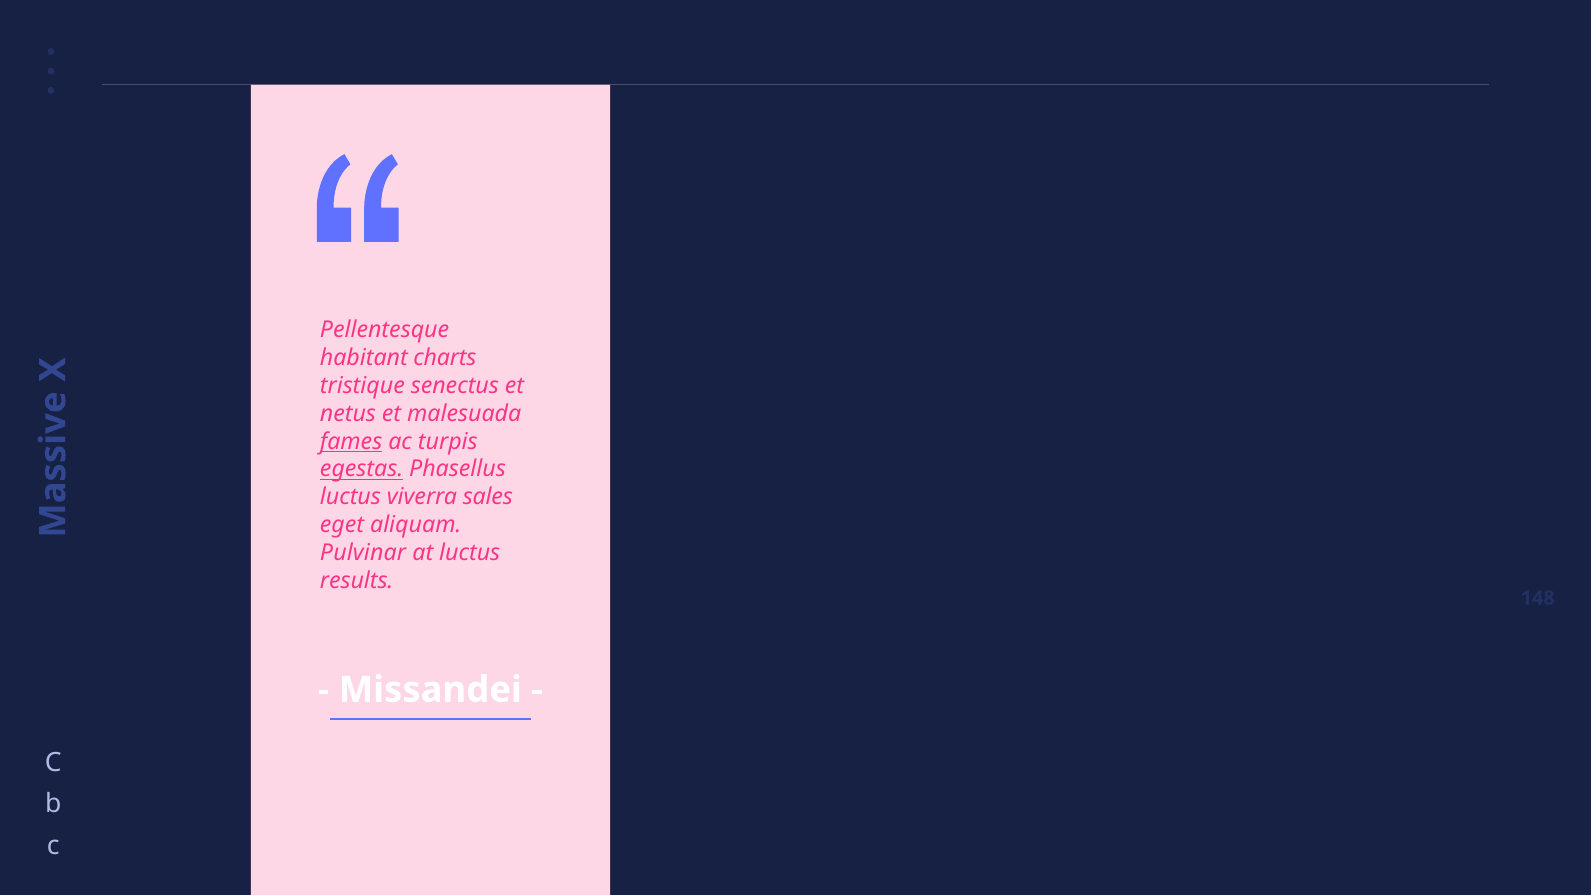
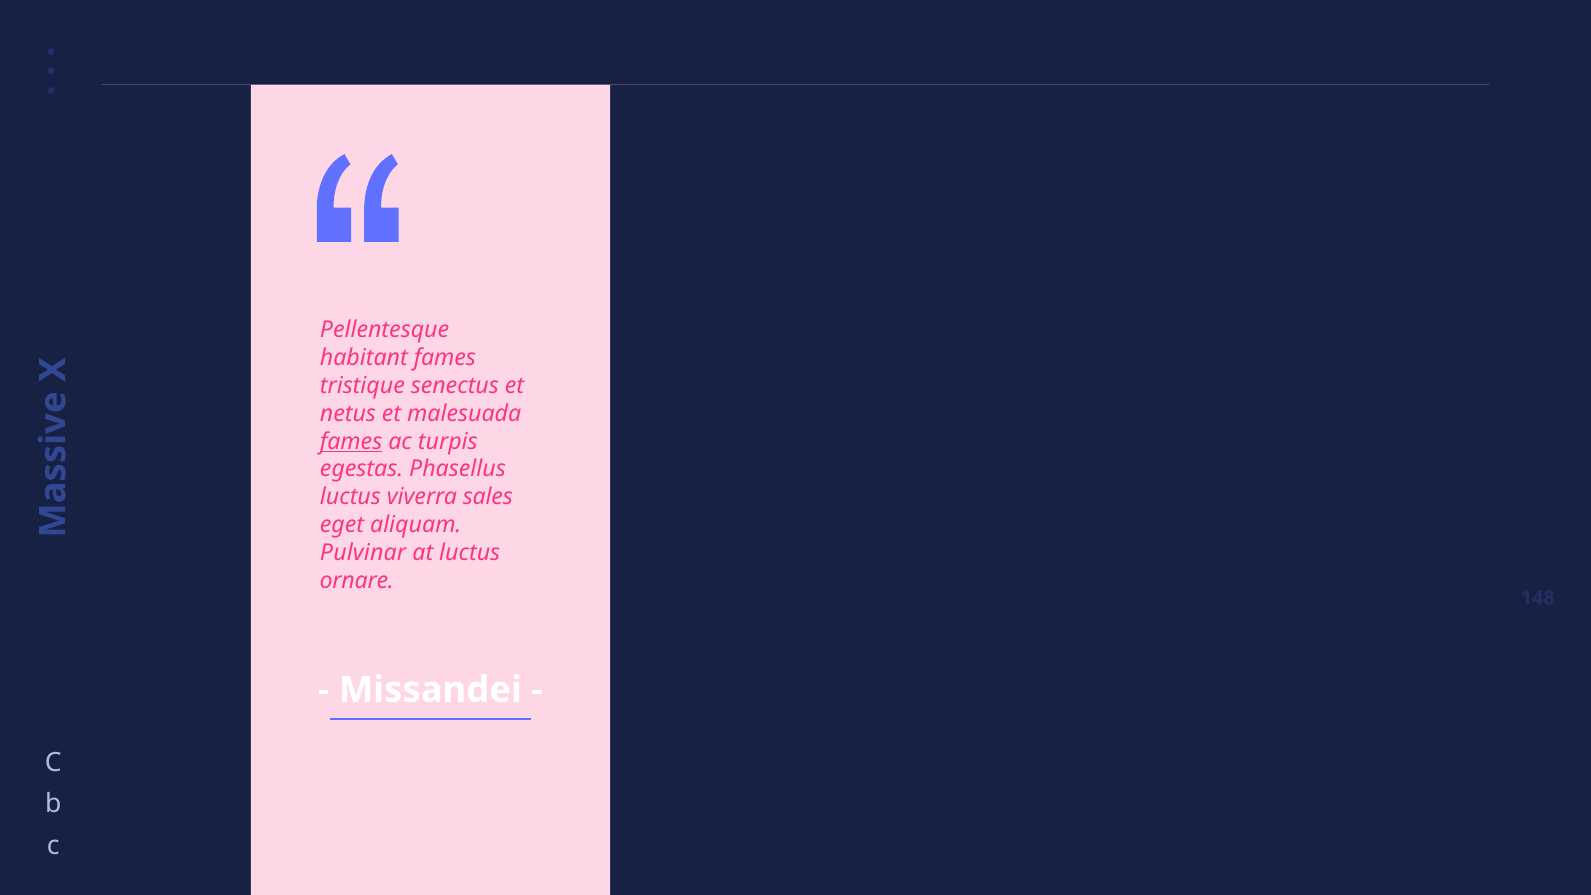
habitant charts: charts -> fames (445, 358)
egestas underline: present -> none (362, 469)
results: results -> ornare (357, 581)
